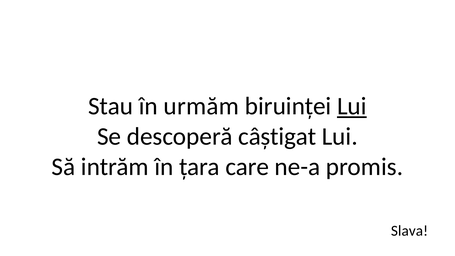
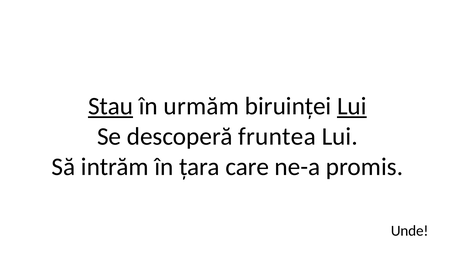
Stau underline: none -> present (111, 106)
câștigat: câștigat -> fruntea (277, 137)
Slava: Slava -> Unde (410, 231)
